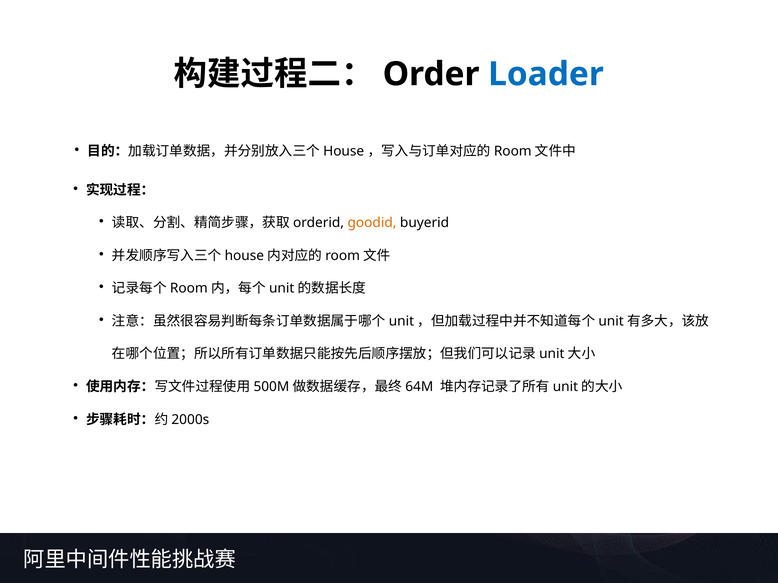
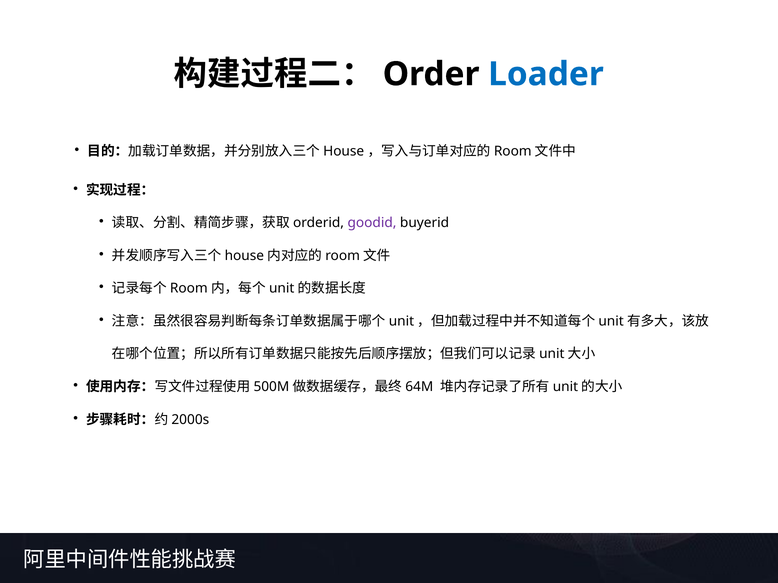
goodid colour: orange -> purple (372, 223)
